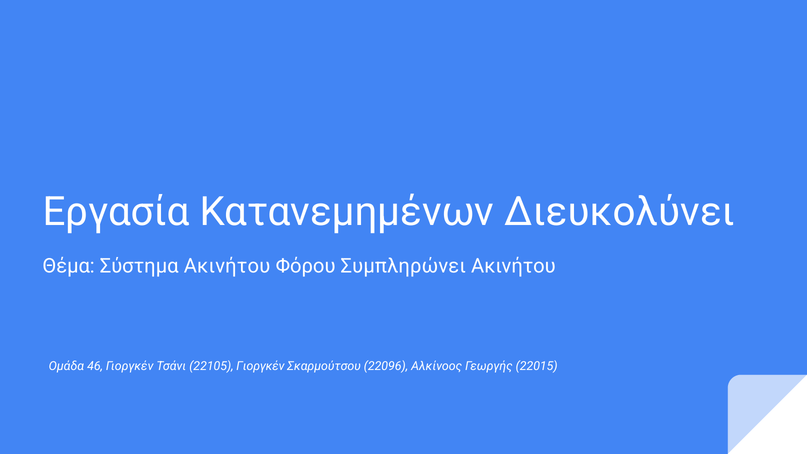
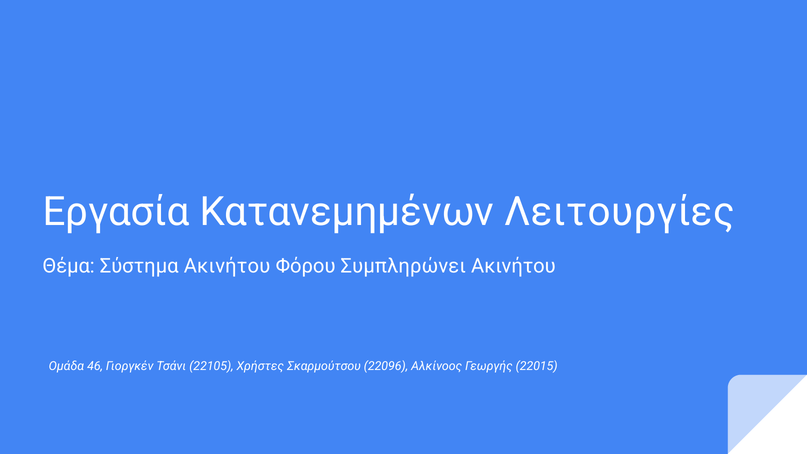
Διευκολύνει: Διευκολύνει -> Λειτουργίες (619, 212)
22105 Γιοργκέν: Γιοργκέν -> Χρήστες (260, 366)
